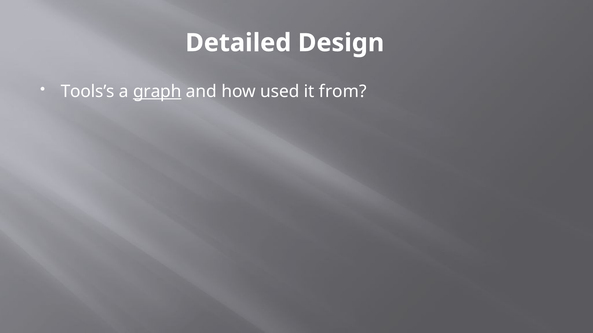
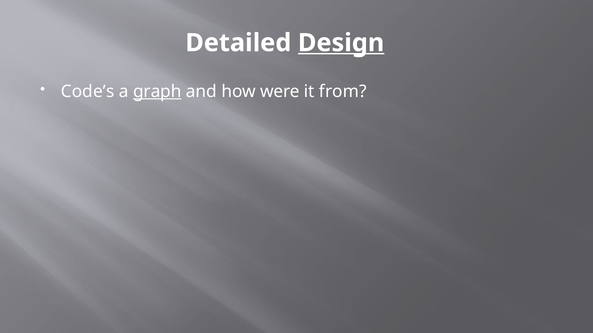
Design underline: none -> present (341, 43)
Tools’s: Tools’s -> Code’s (88, 92)
used: used -> were (280, 92)
